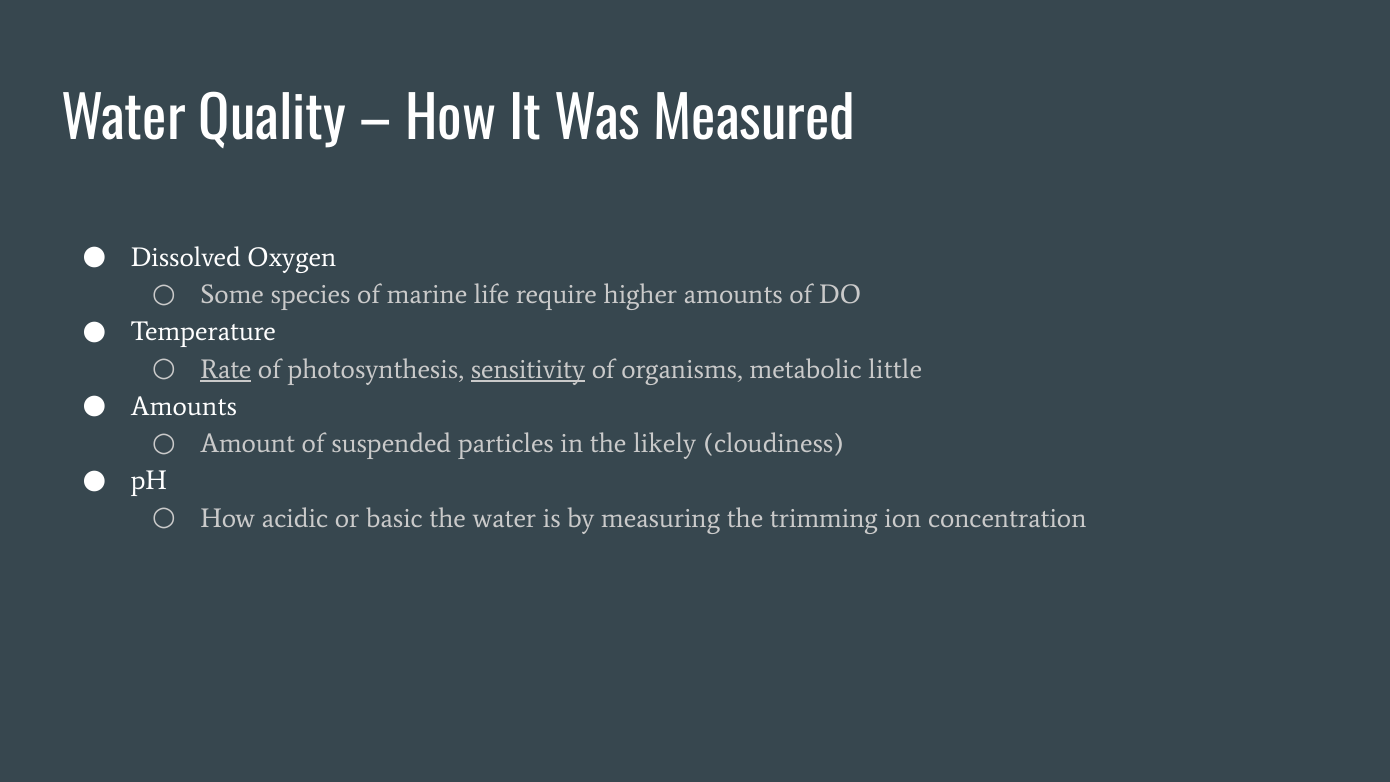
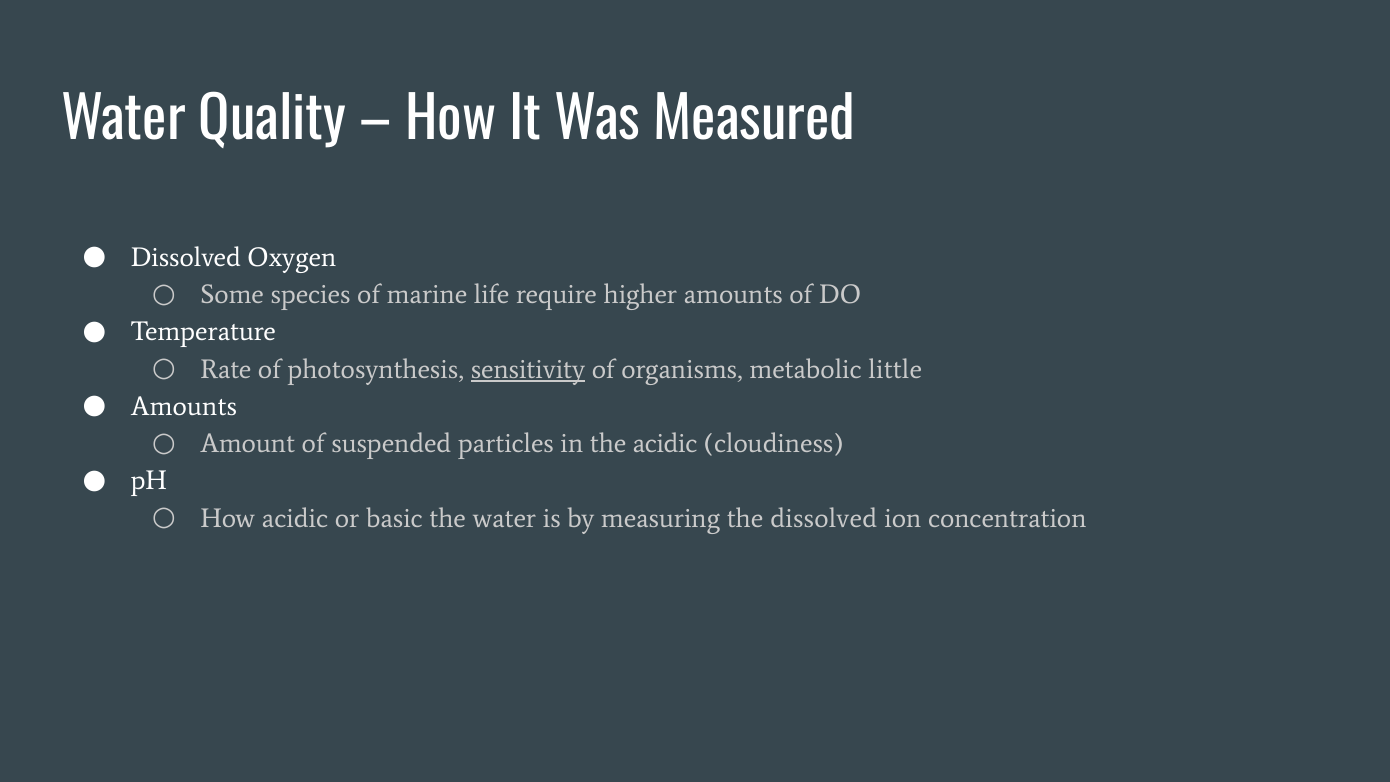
Rate underline: present -> none (226, 369)
the likely: likely -> acidic (665, 444)
the trimming: trimming -> dissolved (824, 518)
